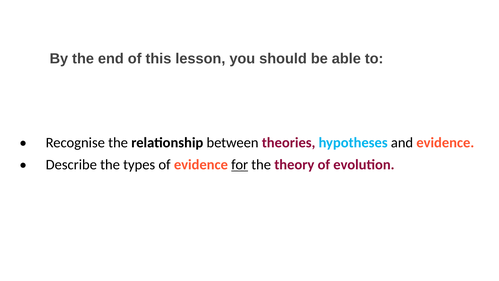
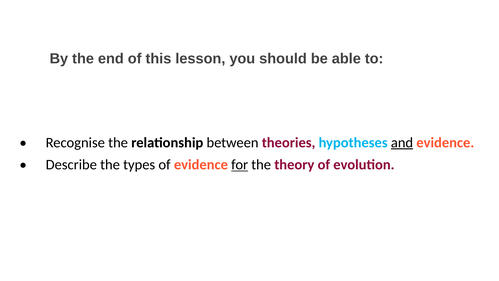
and underline: none -> present (402, 142)
